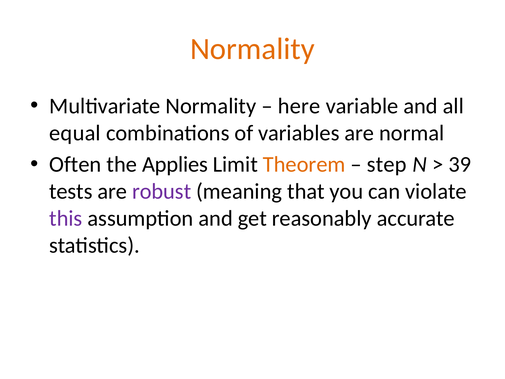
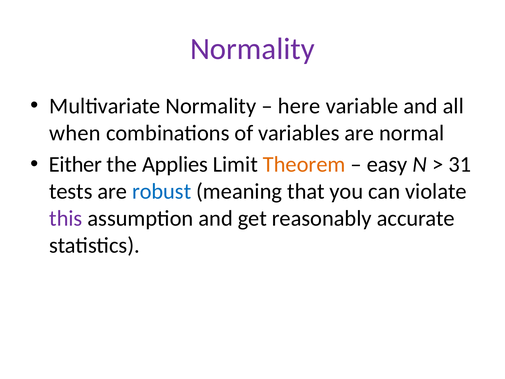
Normality colour: orange -> purple (252, 49)
equal: equal -> when (75, 133)
Often: Often -> Either (75, 164)
step: step -> easy (387, 164)
39: 39 -> 31 (460, 164)
robust colour: purple -> blue (162, 191)
